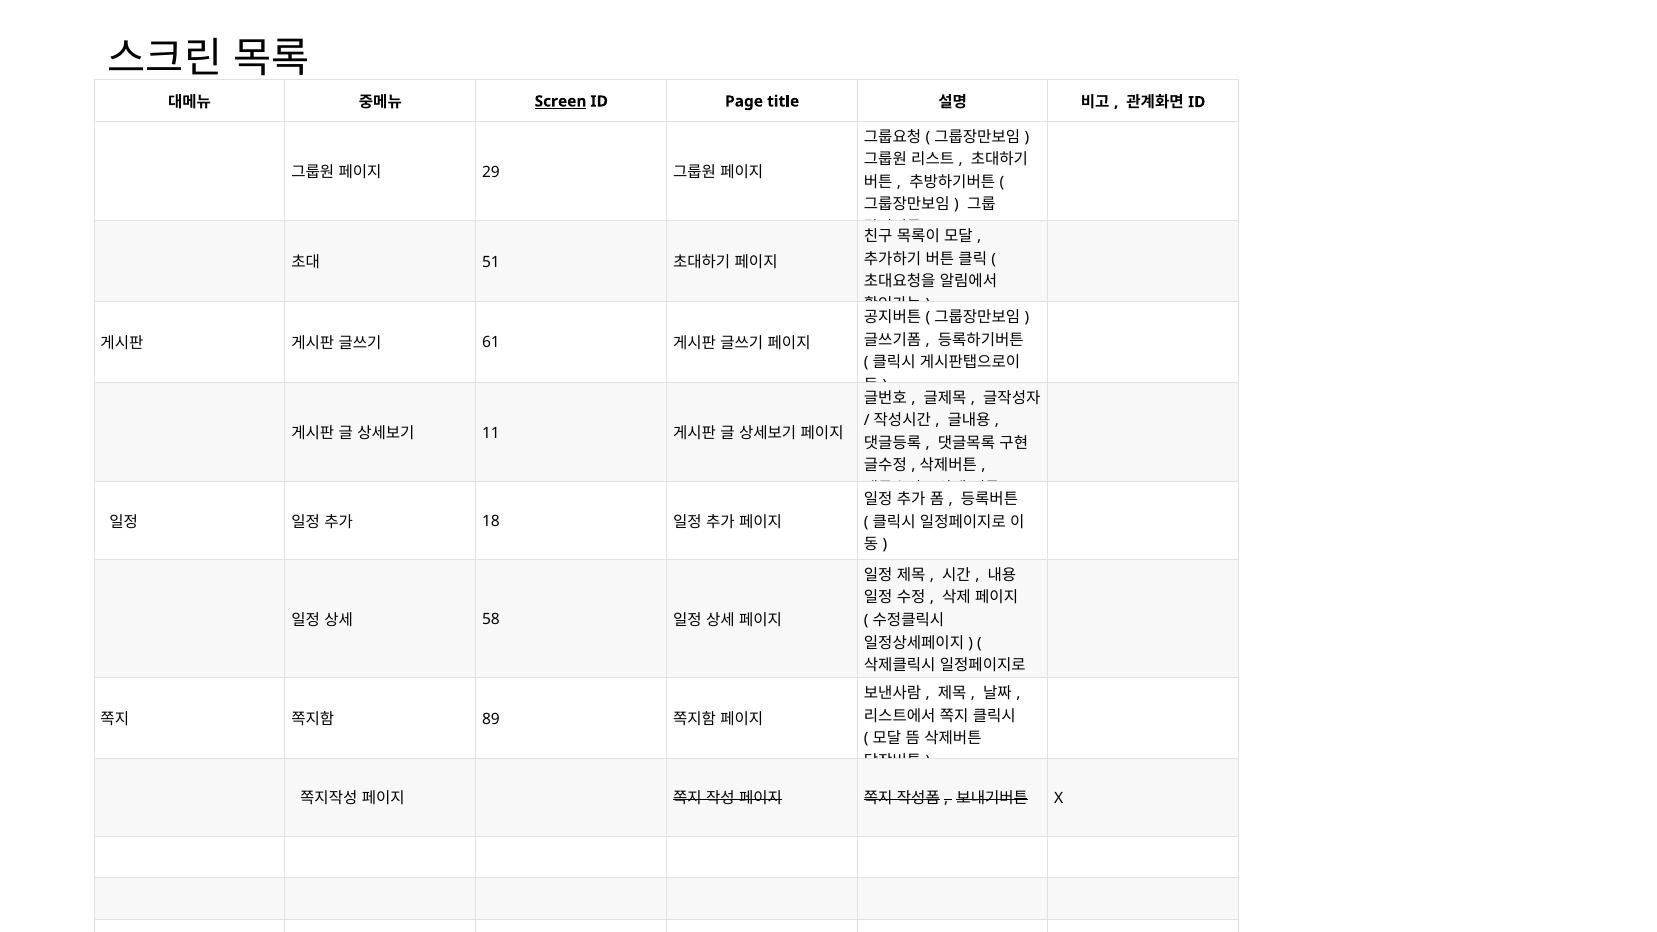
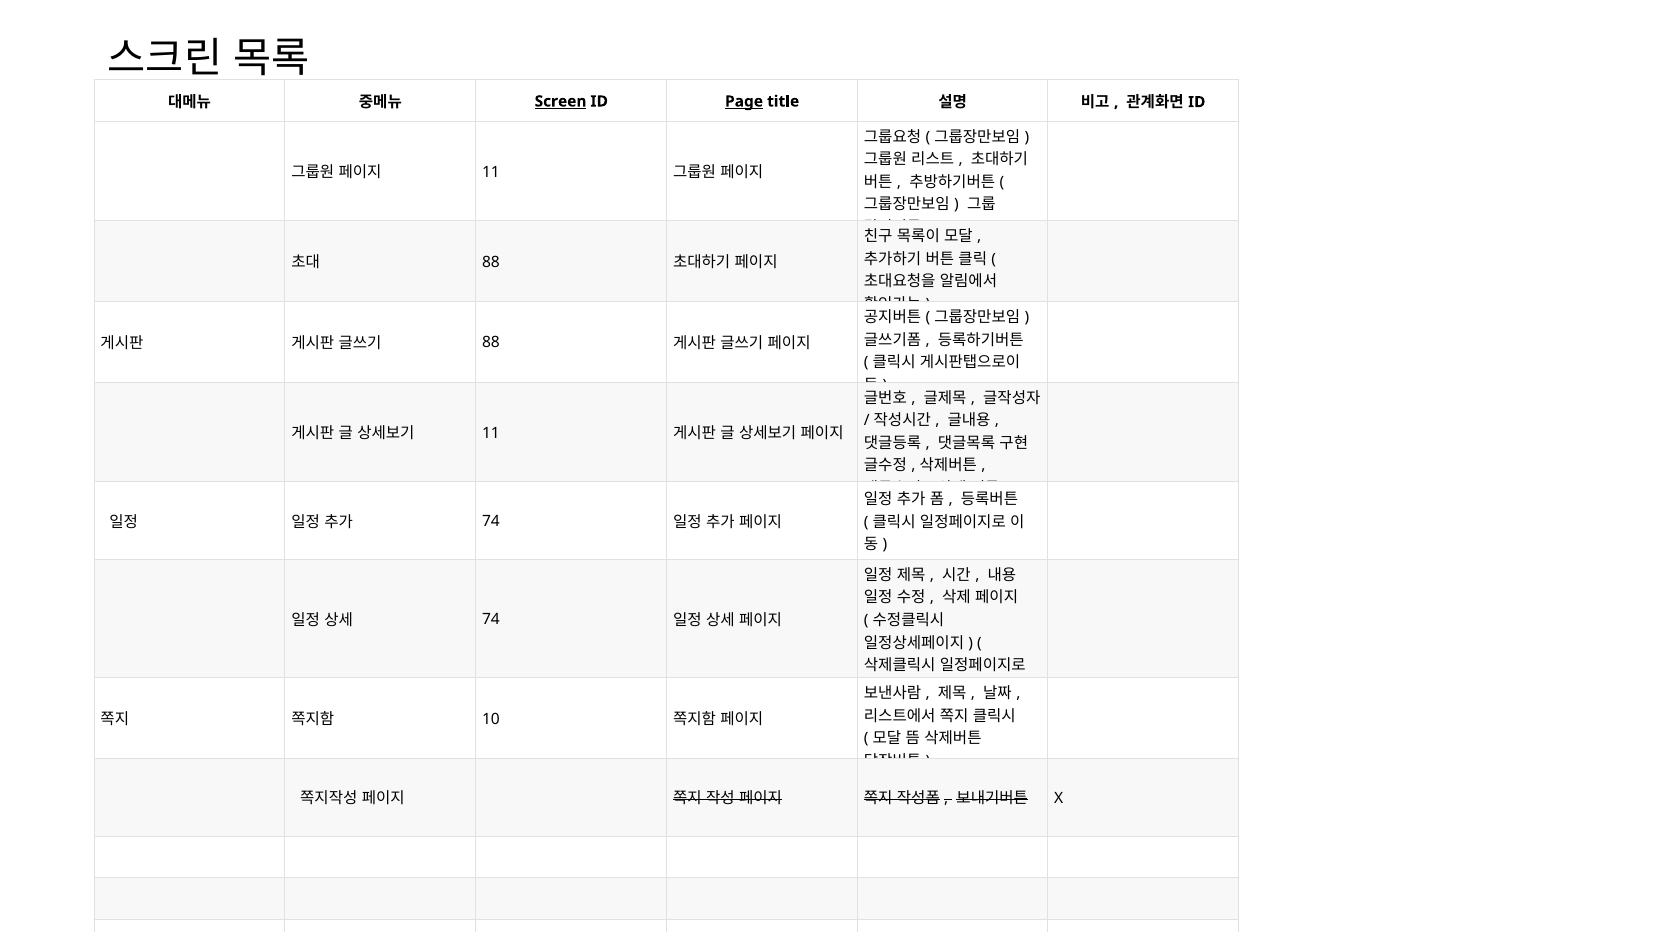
Page underline: none -> present (744, 101)
29: 29 -> 11 (491, 172)
51: 51 -> 88 (491, 262)
61: 61 -> 88 (491, 343)
18: 18 -> 74 (491, 522)
58: 58 -> 74 (491, 619)
89: 89 -> 10 (491, 719)
